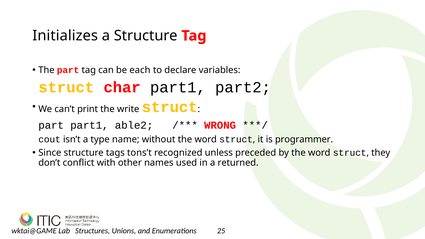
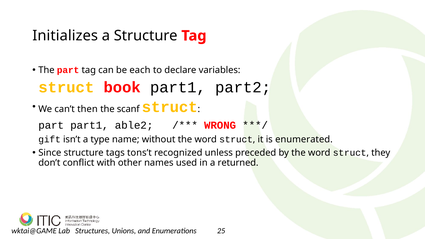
char: char -> book (122, 87)
print: print -> then (87, 109)
write: write -> scanf (128, 109)
cout: cout -> gift (50, 139)
programmer: programmer -> enumerated (304, 139)
